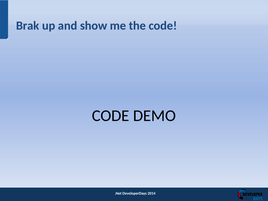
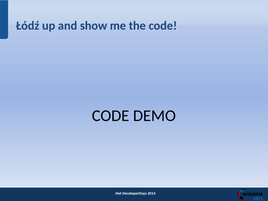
Brak: Brak -> Łódź (28, 26)
